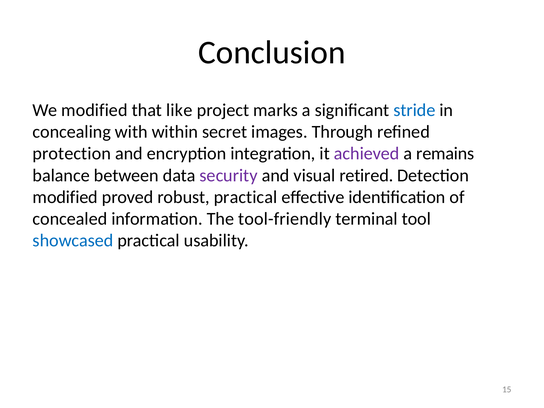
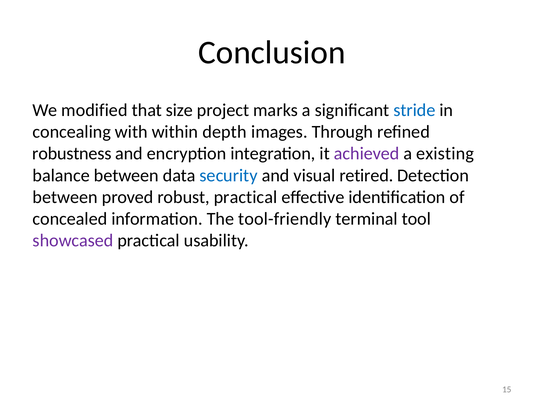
like: like -> size (179, 110)
secret: secret -> depth (225, 132)
protection: protection -> robustness (72, 154)
remains: remains -> existing (445, 154)
security colour: purple -> blue (229, 175)
modified: modified -> between (65, 197)
showcased colour: blue -> purple (73, 241)
